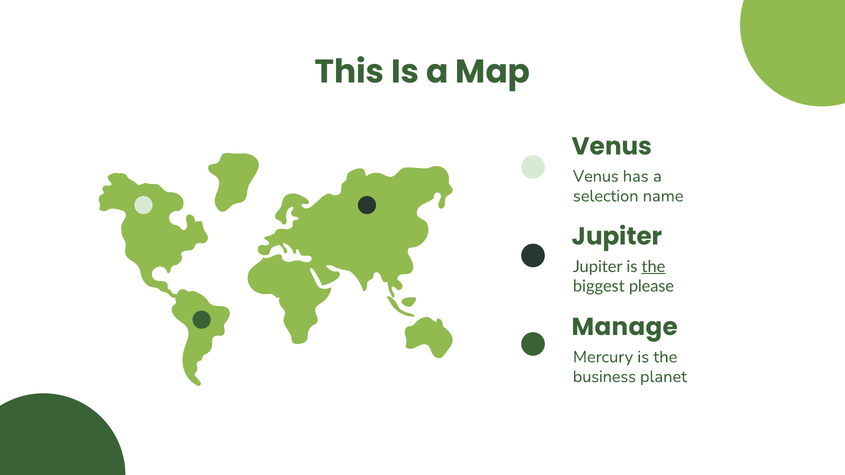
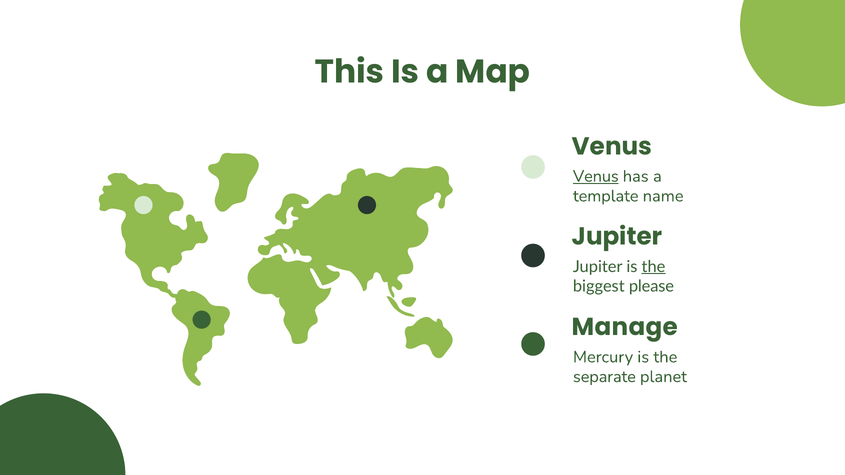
Venus underline: none -> present (596, 176)
selection: selection -> template (606, 196)
business: business -> separate (604, 377)
